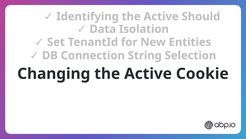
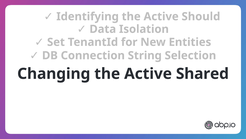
Cookie: Cookie -> Shared (202, 73)
